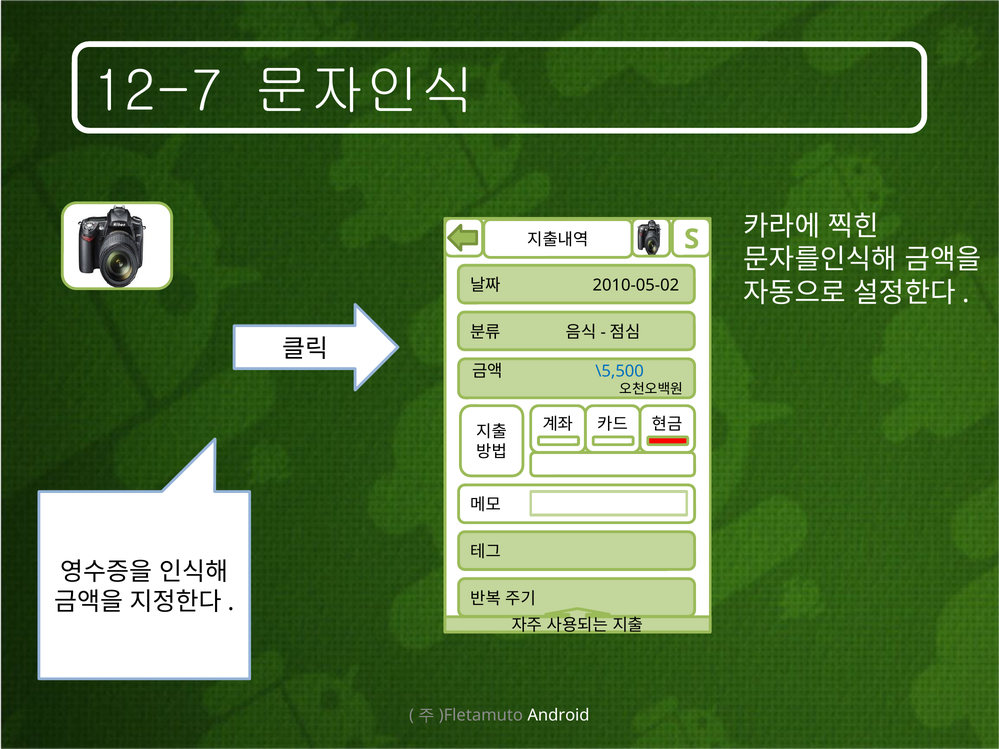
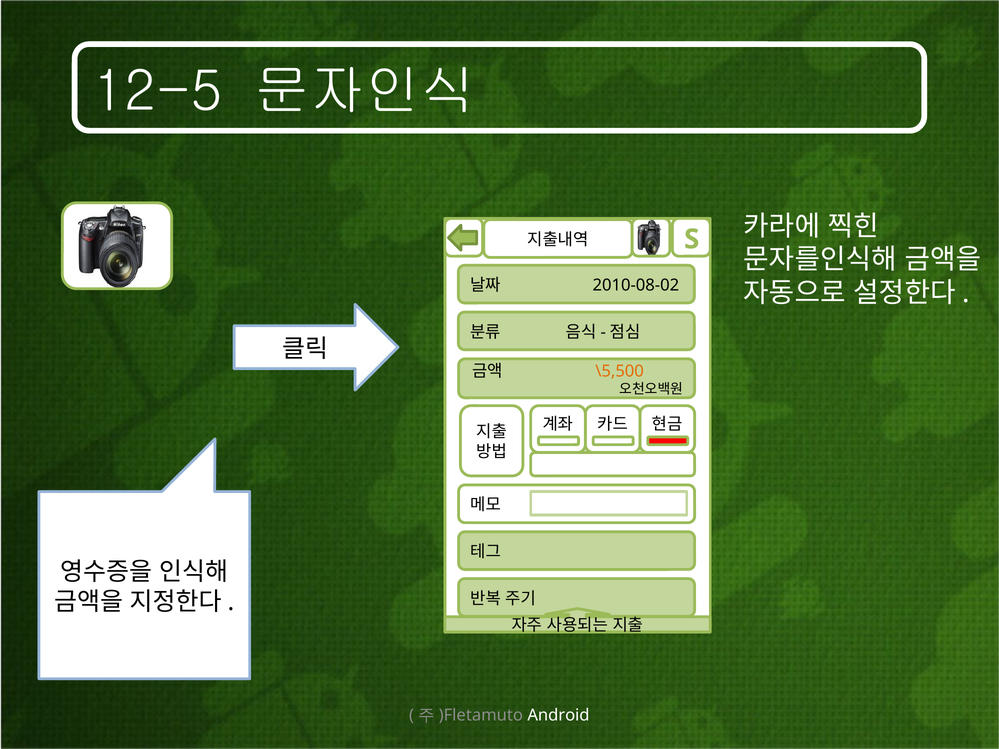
12-7: 12-7 -> 12-5 (158, 91)
2010-05-02: 2010-05-02 -> 2010-08-02 (636, 285)
\5,500 colour: blue -> orange (620, 371)
